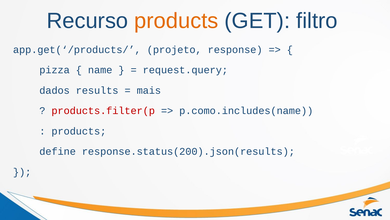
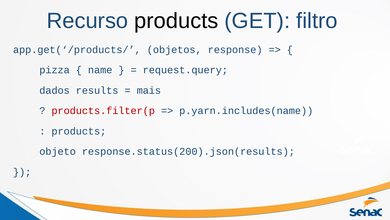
products colour: orange -> black (176, 21)
projeto: projeto -> objetos (174, 50)
p.como.includes(name: p.como.includes(name -> p.yarn.includes(name (246, 110)
define: define -> objeto (58, 151)
